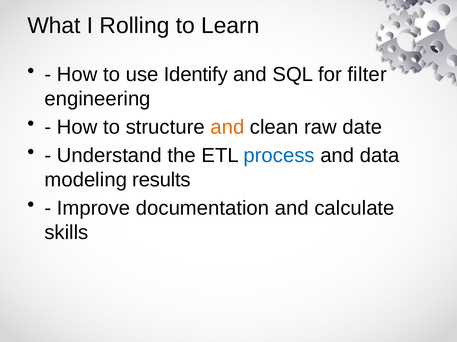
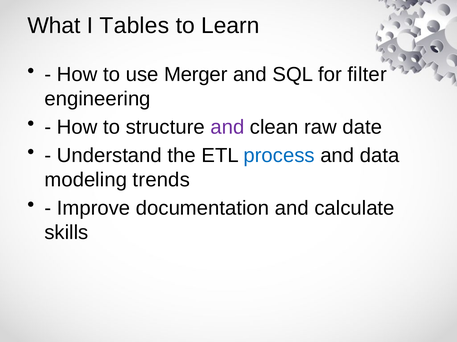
Rolling: Rolling -> Tables (134, 26)
Identify: Identify -> Merger (196, 75)
and colour: orange -> purple (227, 127)
results: results -> trends (161, 180)
